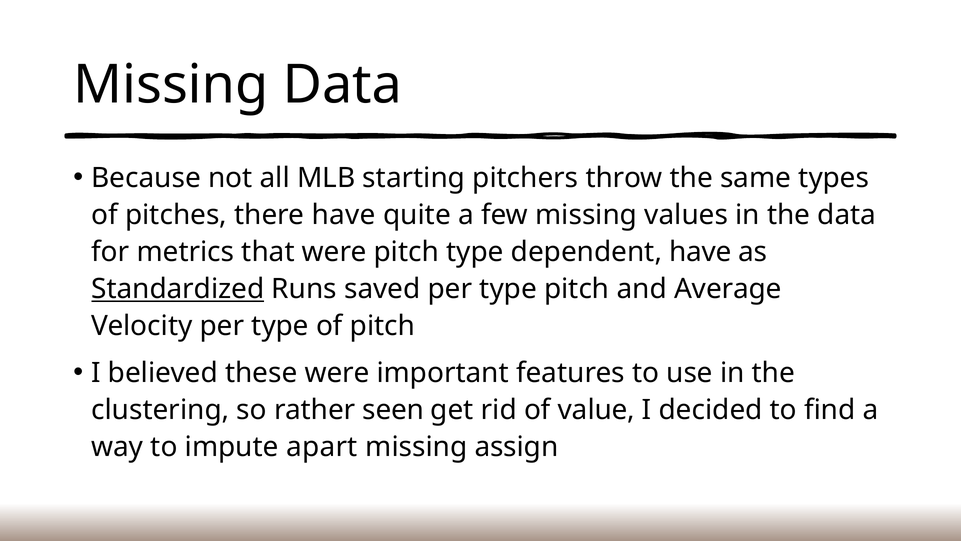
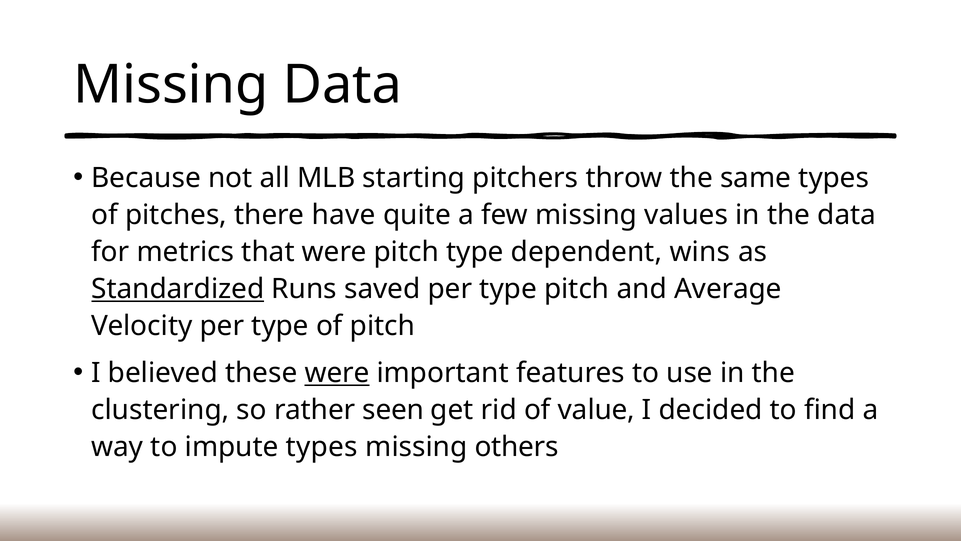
dependent have: have -> wins (700, 252)
were underline: none -> present (337, 373)
impute apart: apart -> types (322, 447)
assign: assign -> others (517, 447)
